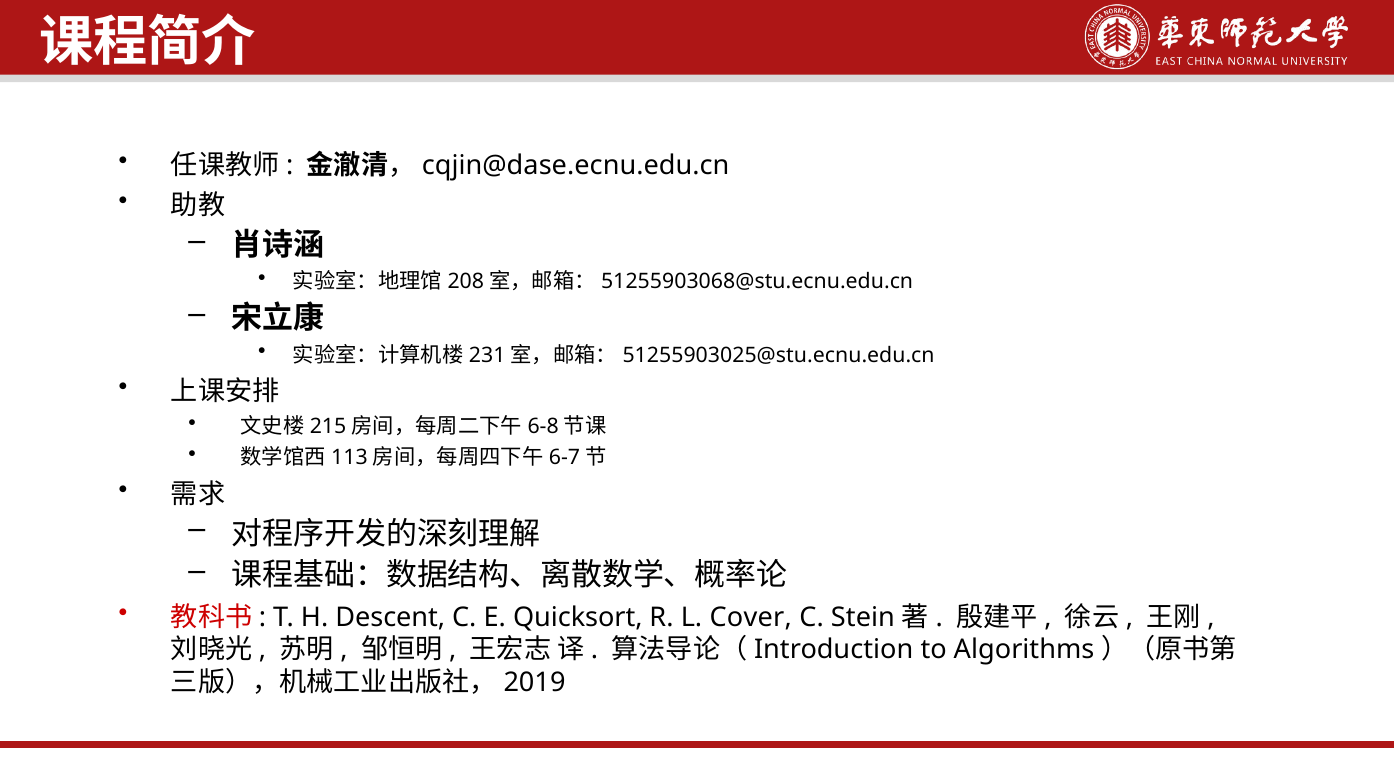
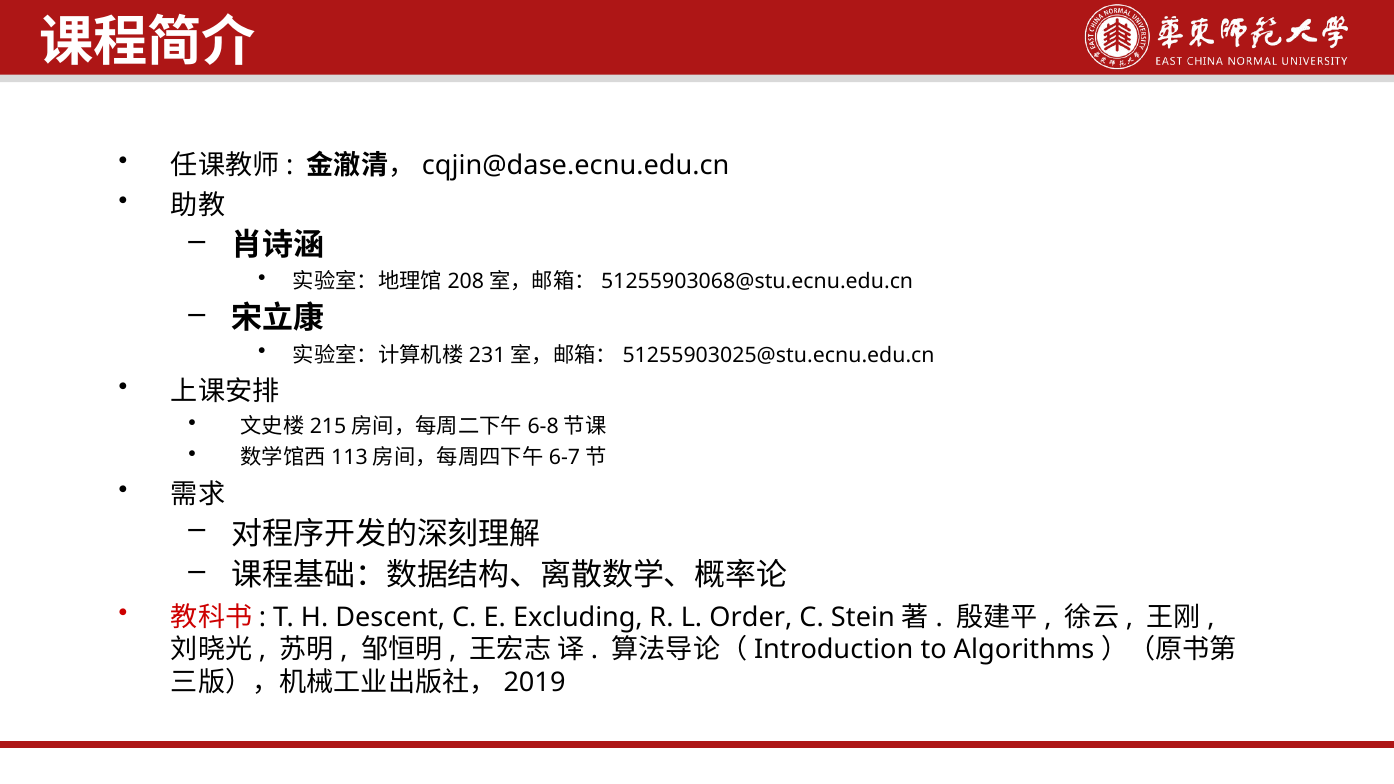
Quicksort: Quicksort -> Excluding (578, 617)
Cover: Cover -> Order (751, 617)
